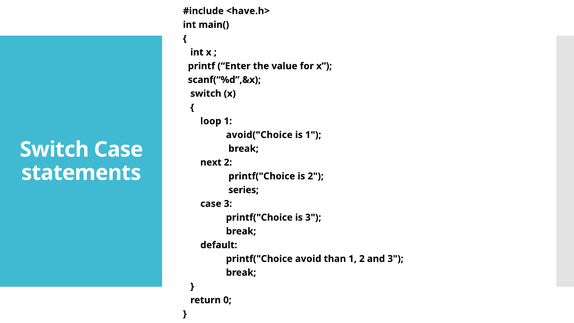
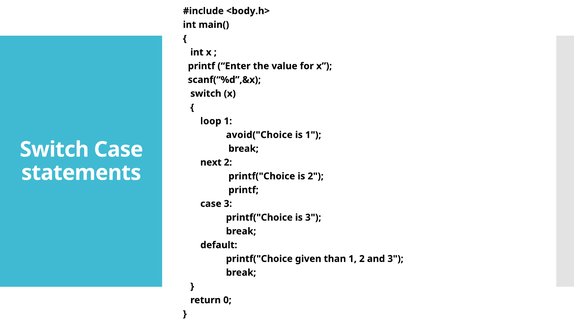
<have.h>: <have.h> -> <body.h> (248, 11)
series: series -> printf (243, 190)
avoid: avoid -> given (308, 259)
